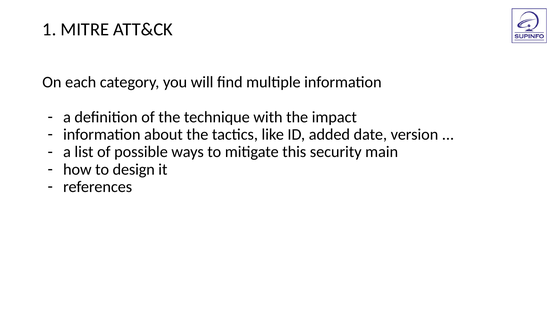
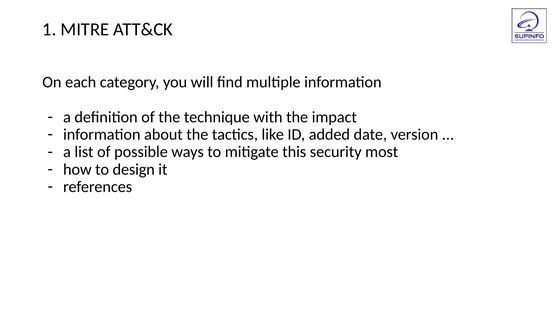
main: main -> most (382, 152)
